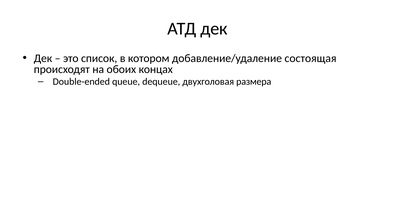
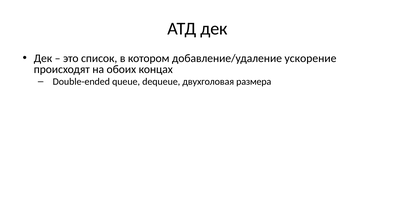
состоящая: состоящая -> ускорение (310, 58)
